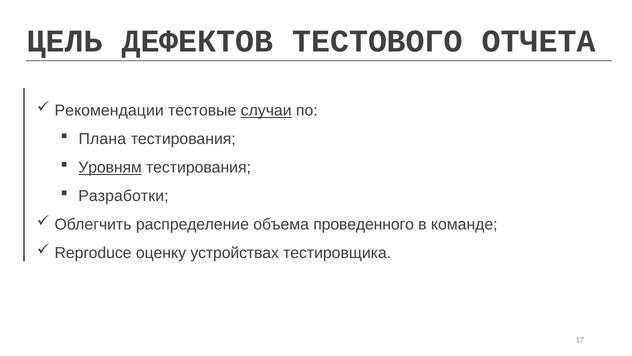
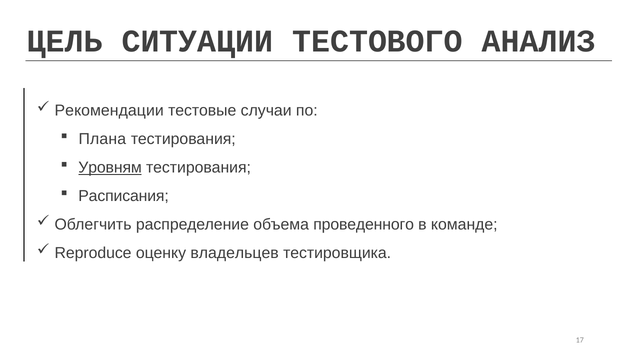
ДЕФЕКТОВ: ДЕФЕКТОВ -> СИТУАЦИИ (197, 41)
ОТЧЕТА: ОТЧЕТА -> АНАЛИЗ (539, 41)
случаи underline: present -> none (266, 110)
Разработки: Разработки -> Расписания (124, 196)
устройствах: устройствах -> владельцев (235, 253)
